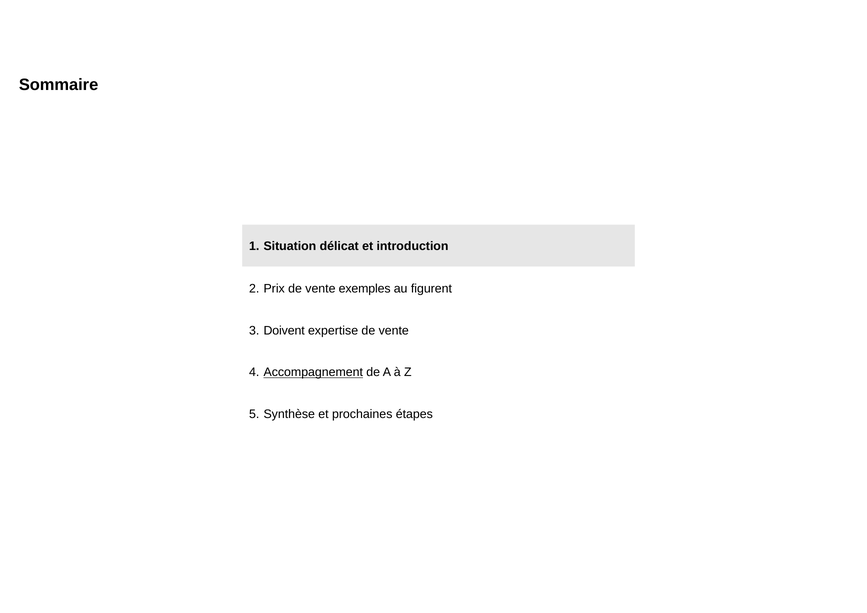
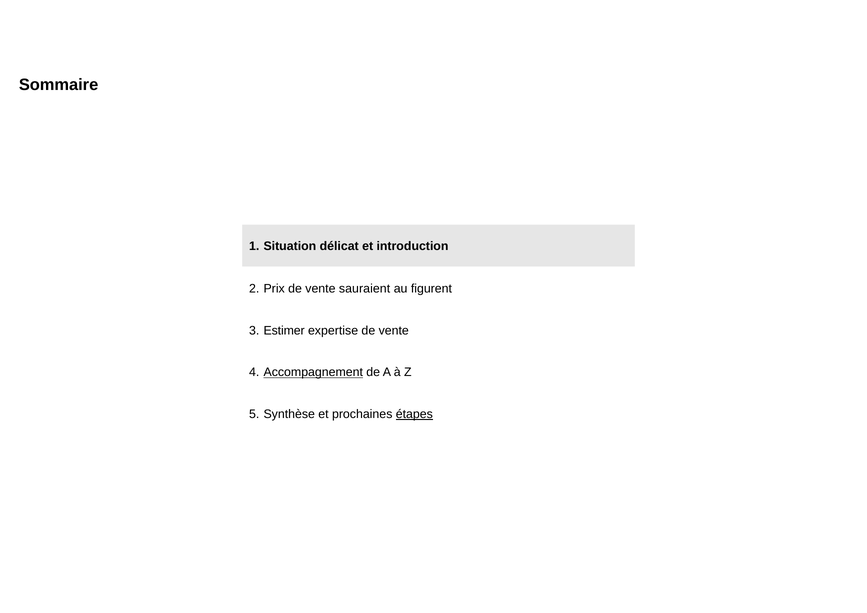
exemples: exemples -> sauraient (365, 289)
Doivent: Doivent -> Estimer (284, 331)
étapes underline: none -> present (414, 414)
